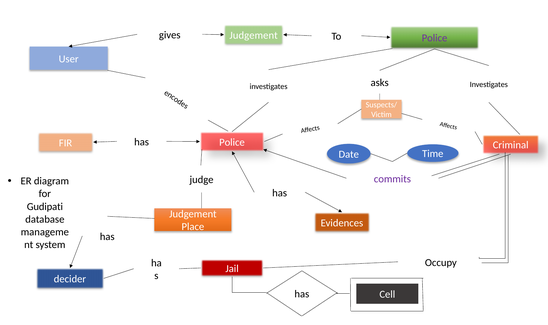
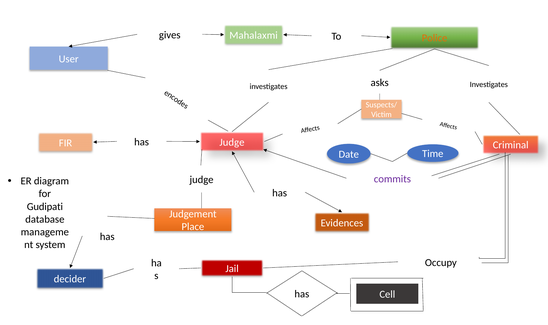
Judgement: Judgement -> Mahalaxmi (254, 35)
Police colour: purple -> orange (435, 38)
Police: Police -> Judge (232, 142)
